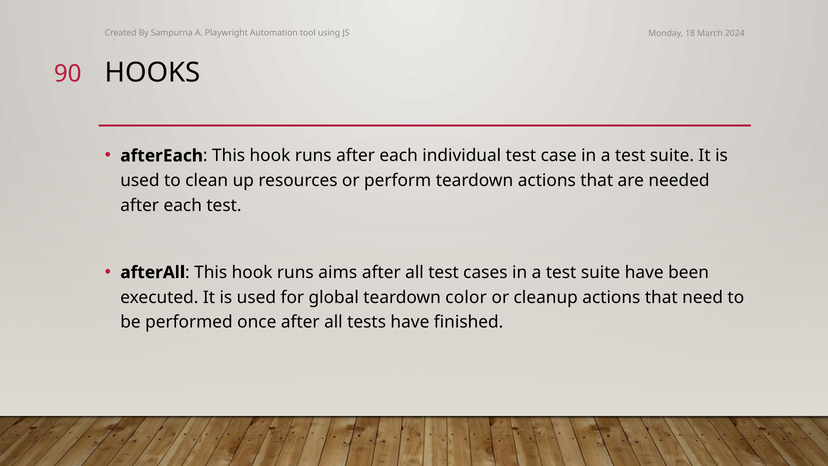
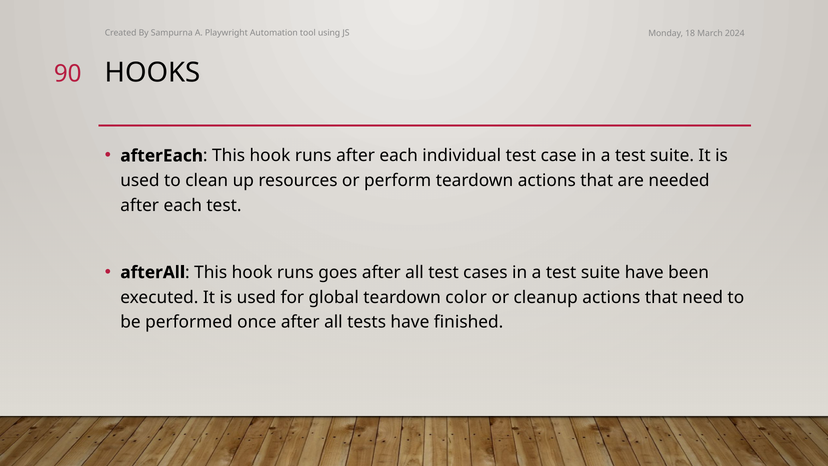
aims: aims -> goes (338, 272)
